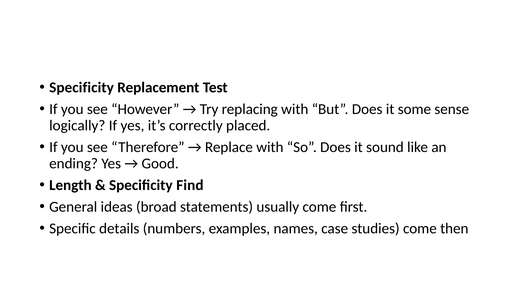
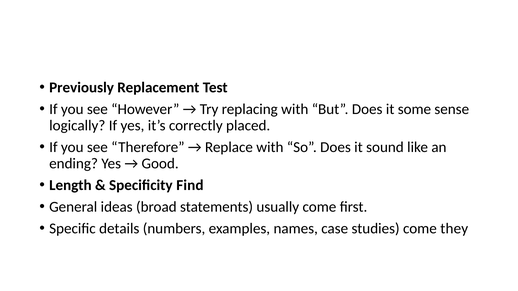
Specificity: Specificity -> Previously (82, 88)
then: then -> they (454, 229)
